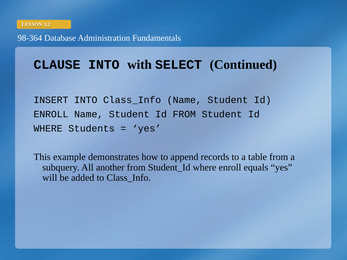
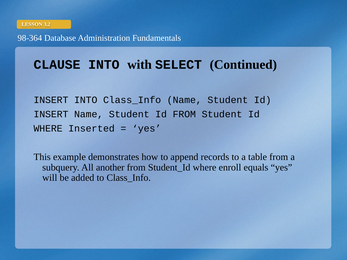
ENROLL: ENROLL -> INSERT (51, 114)
Students: Students -> Inserted (92, 129)
